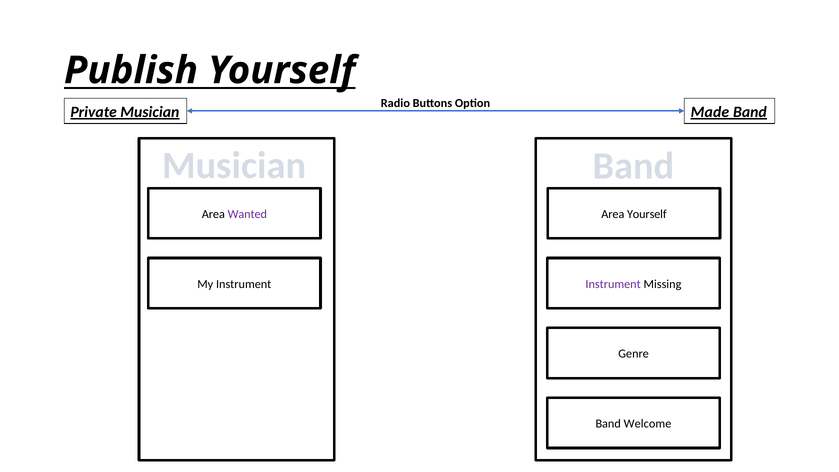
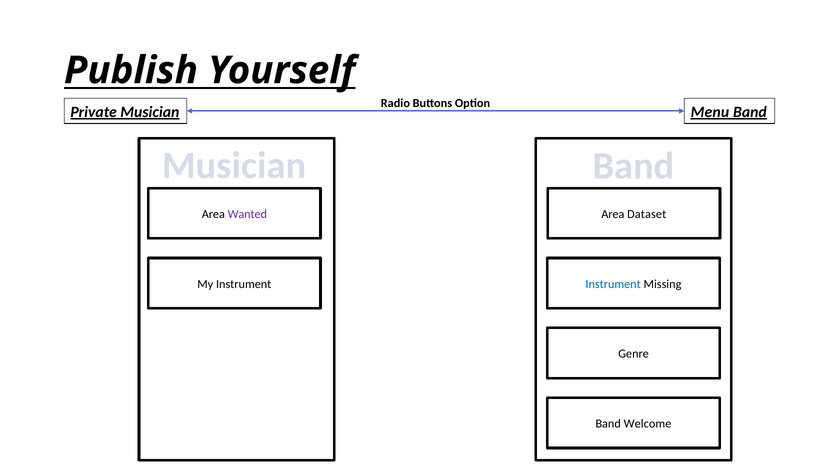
Made: Made -> Menu (710, 112)
Area Yourself: Yourself -> Dataset (647, 214)
Instrument colour: purple -> blue (613, 284)
